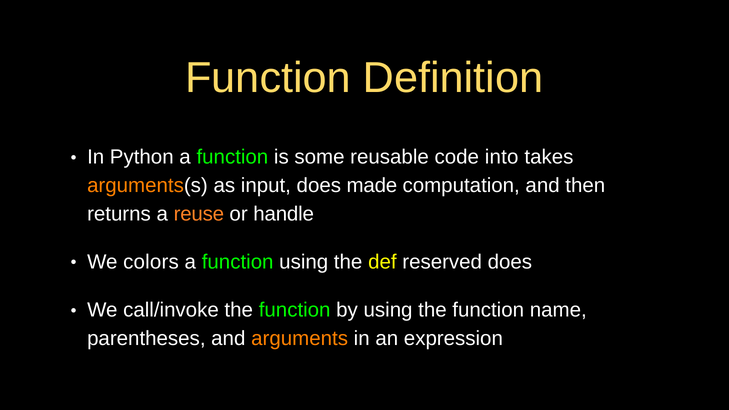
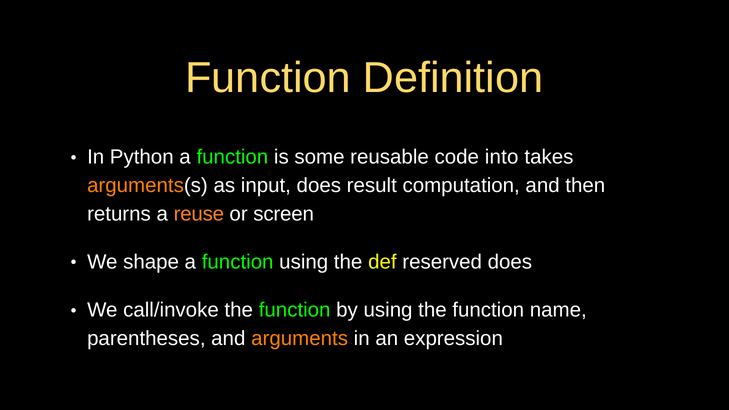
made: made -> result (372, 186)
handle: handle -> screen (284, 214)
colors: colors -> shape (151, 262)
